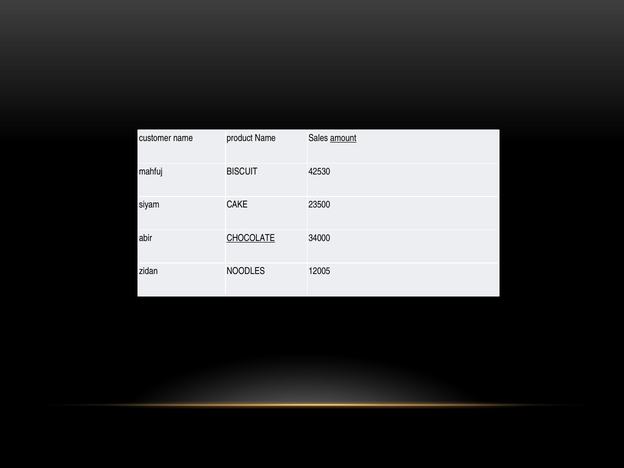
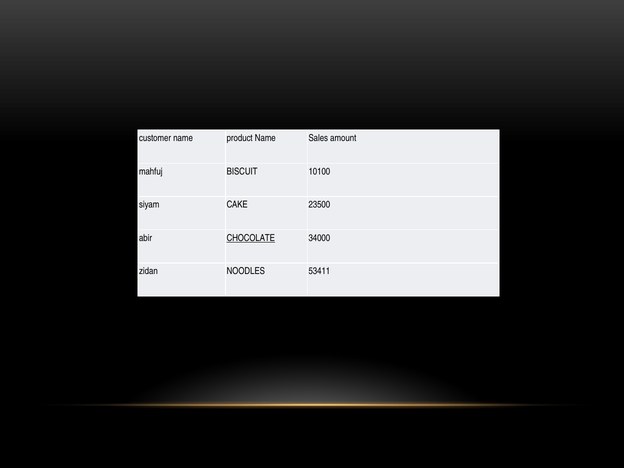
amount underline: present -> none (343, 138)
42530: 42530 -> 10100 (319, 171)
12005: 12005 -> 53411 (319, 271)
